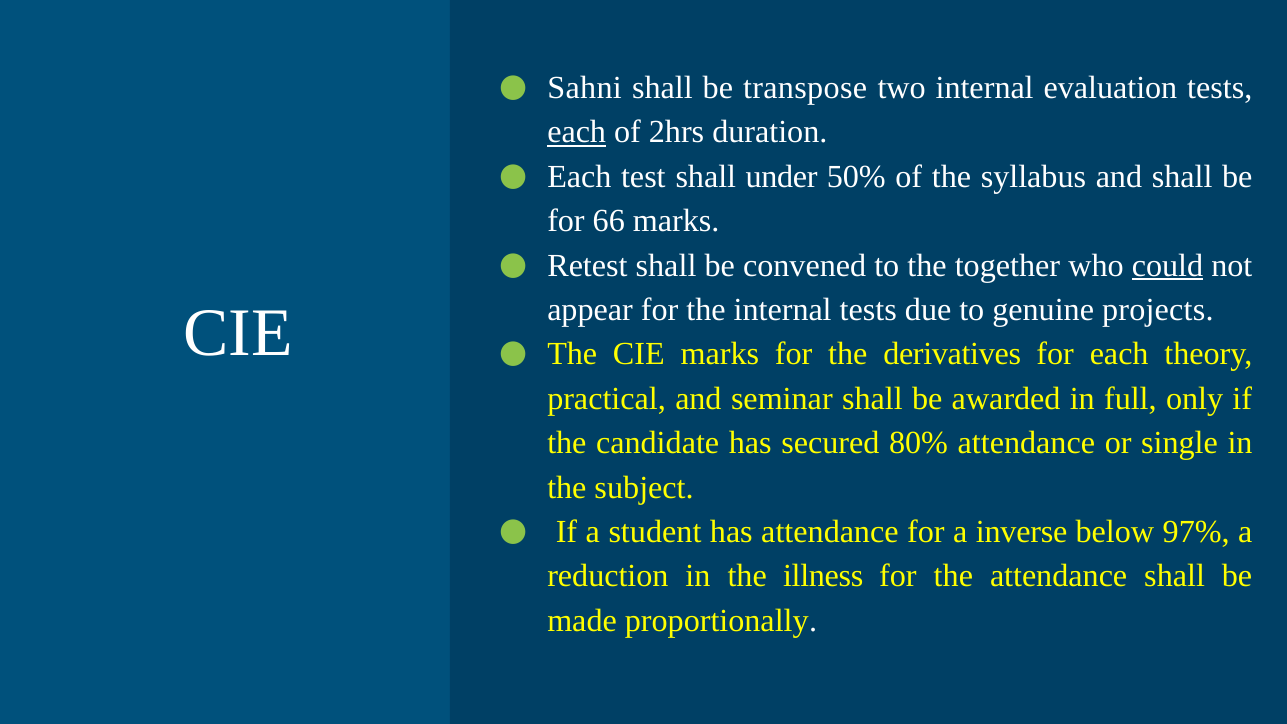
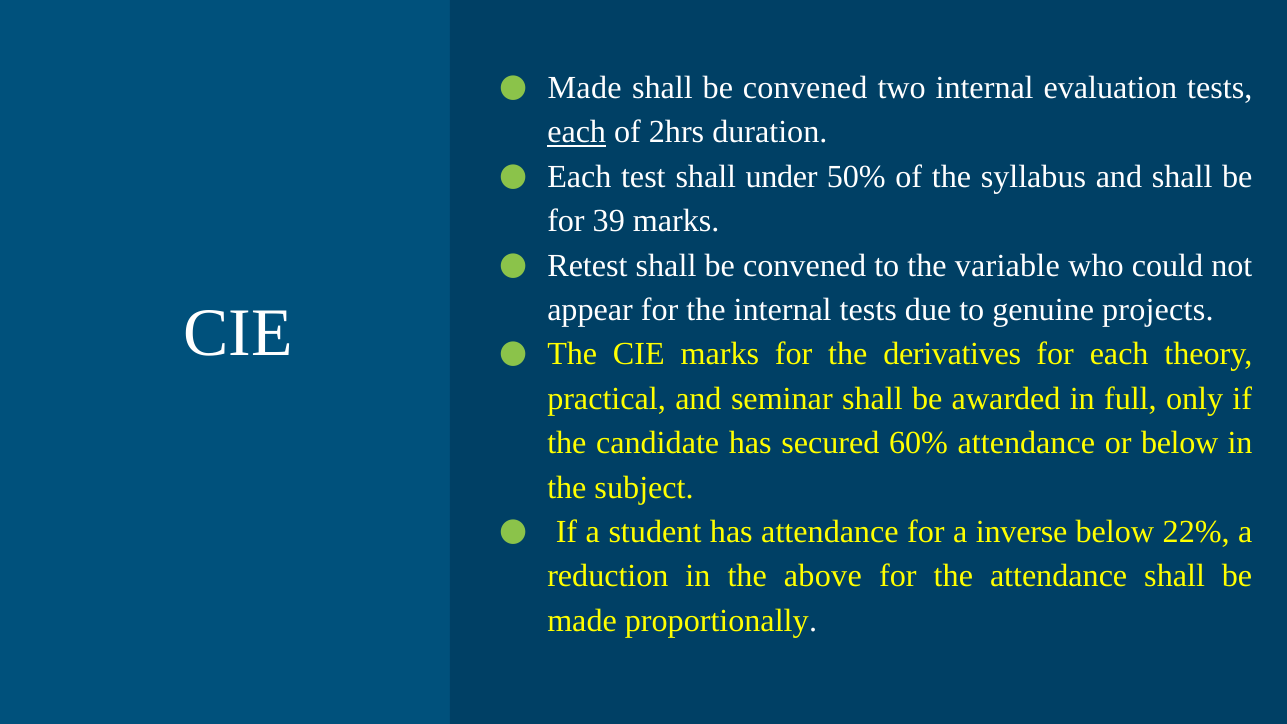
Sahni: Sahni -> Made (585, 88)
transpose: transpose -> convened (805, 88)
66: 66 -> 39 (609, 221)
together: together -> variable (1007, 265)
could underline: present -> none (1167, 265)
80%: 80% -> 60% (919, 443)
or single: single -> below (1180, 443)
97%: 97% -> 22% (1196, 532)
illness: illness -> above (823, 576)
